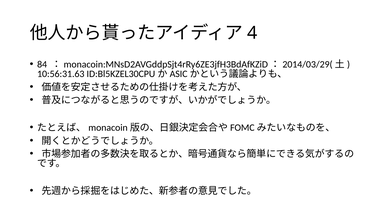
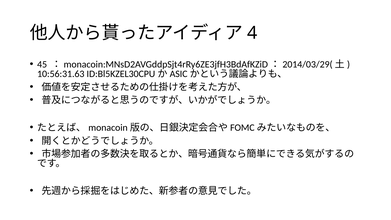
84: 84 -> 45 (42, 64)
